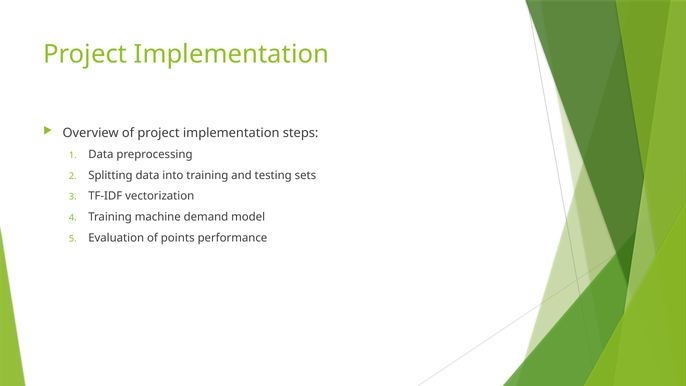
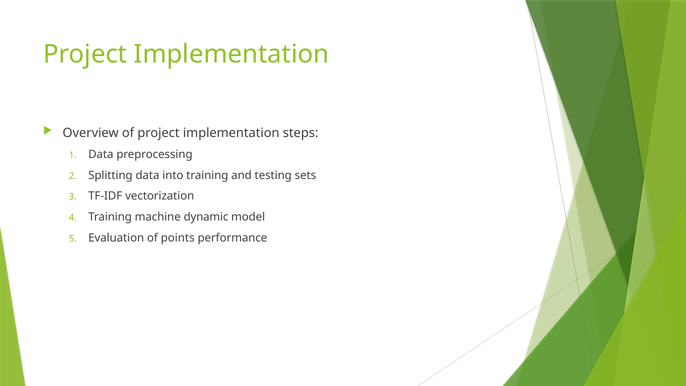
demand: demand -> dynamic (206, 217)
